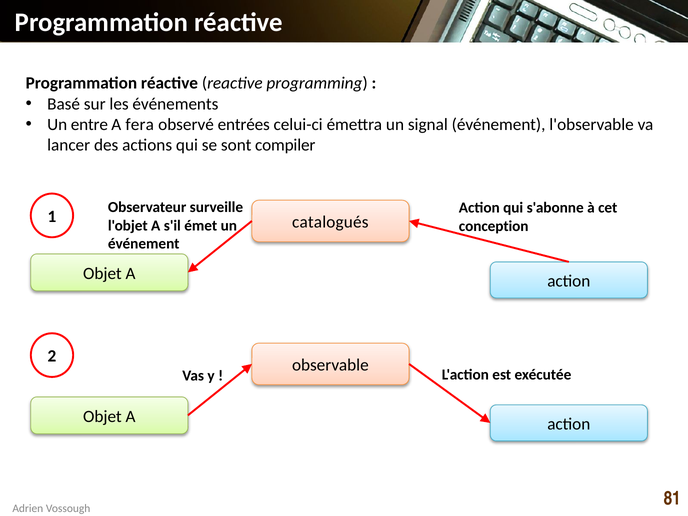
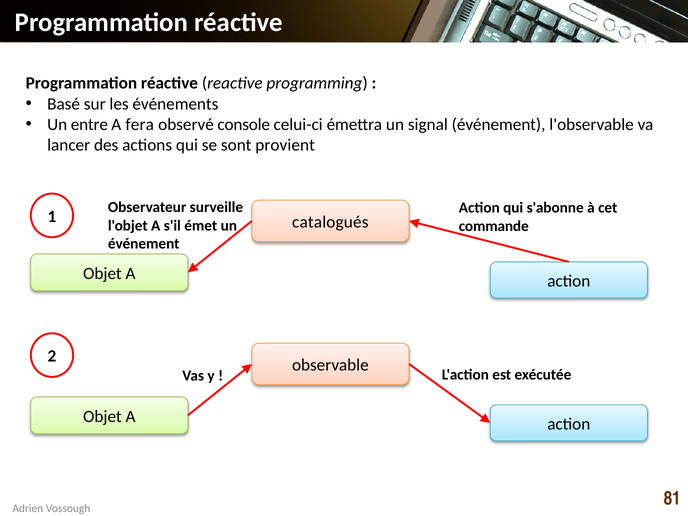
entrées: entrées -> console (244, 125)
compiler: compiler -> provient (285, 145)
conception: conception -> commande (494, 226)
